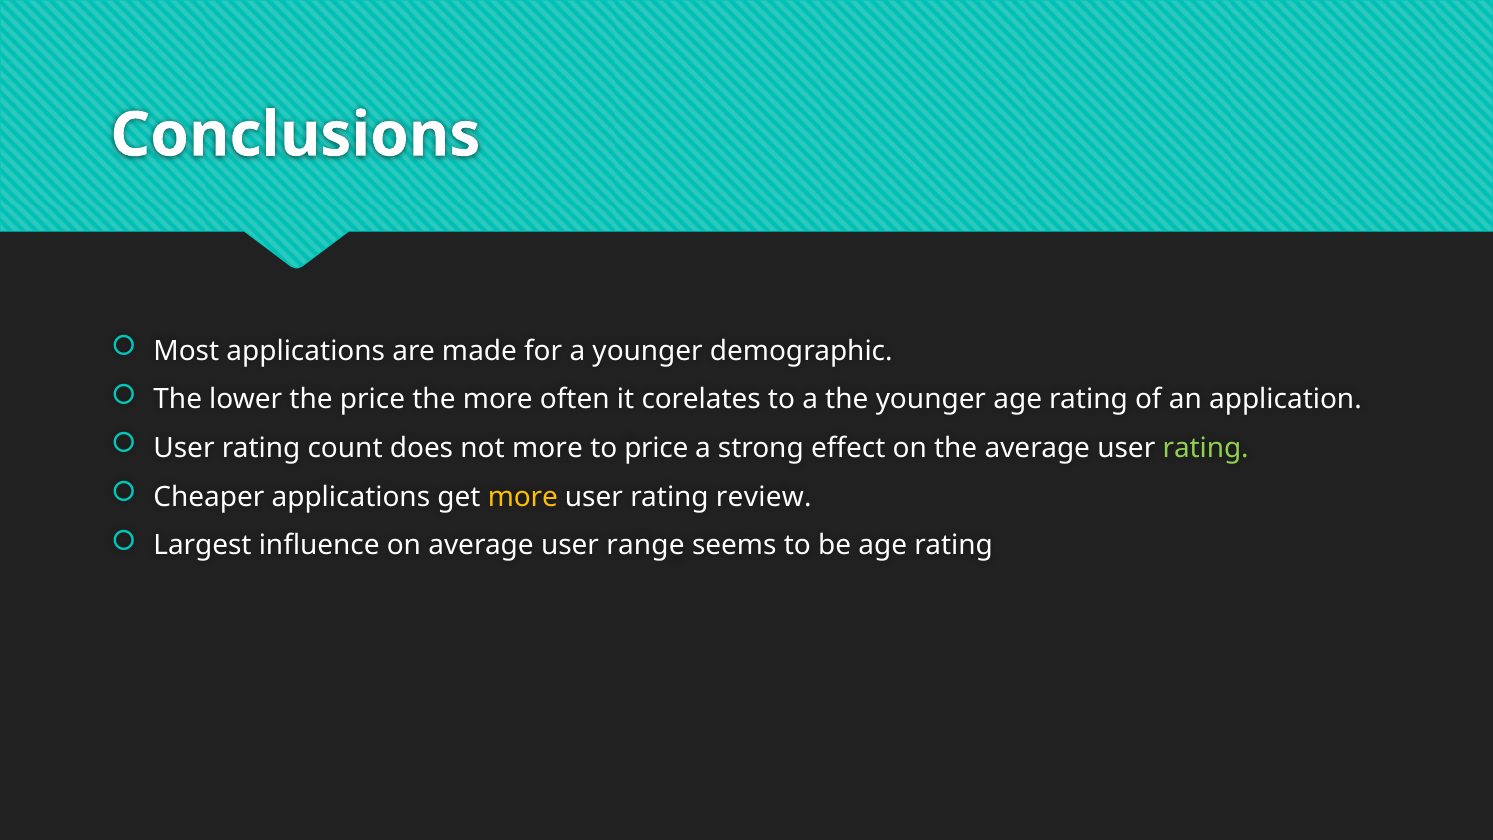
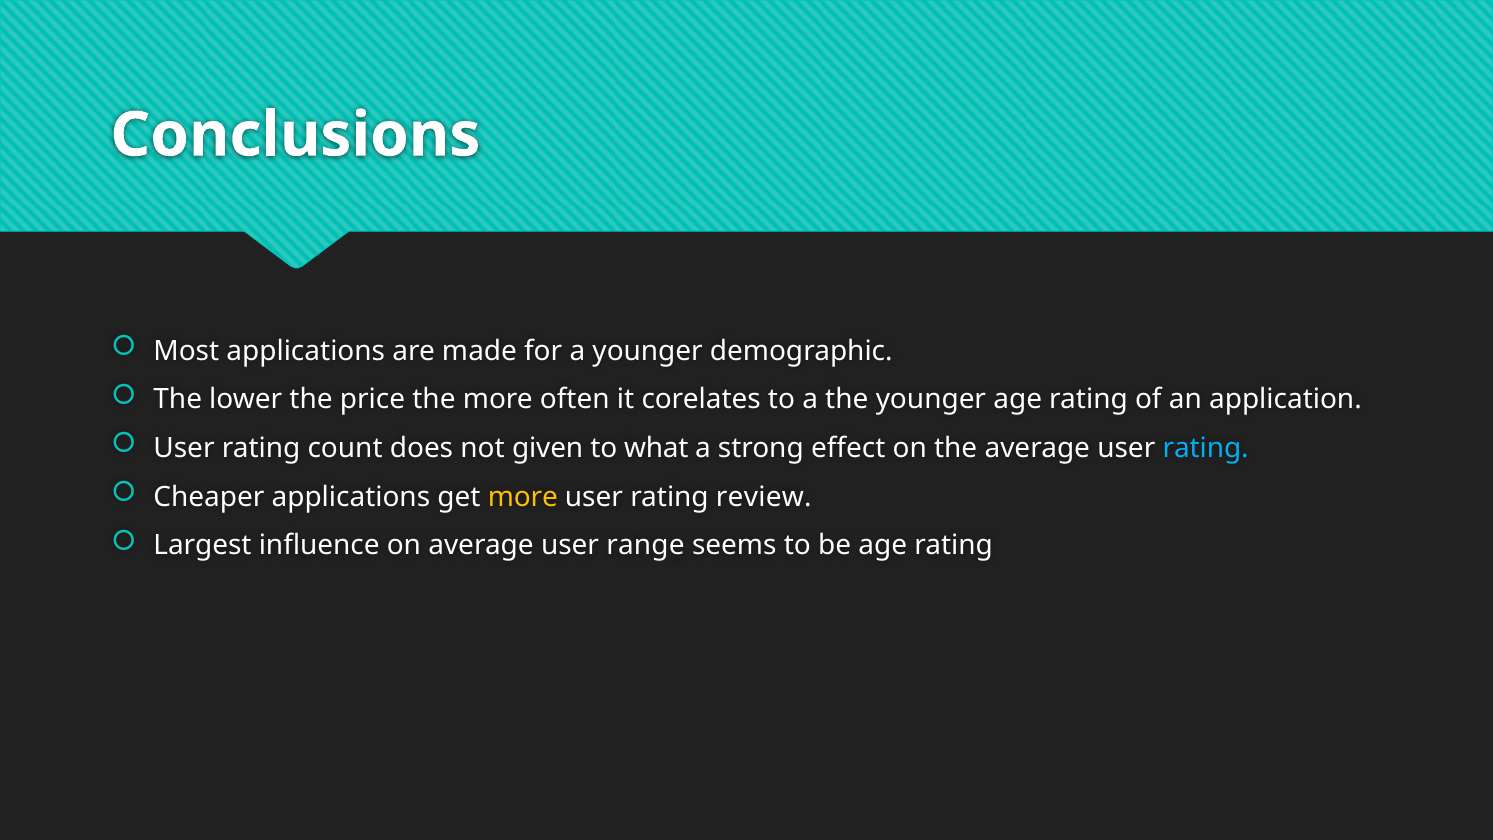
not more: more -> given (548, 448)
to price: price -> what (656, 448)
rating colour: light green -> light blue (1206, 448)
